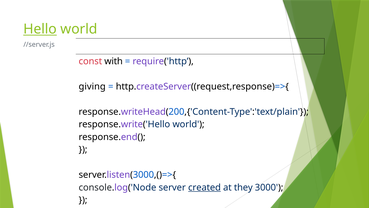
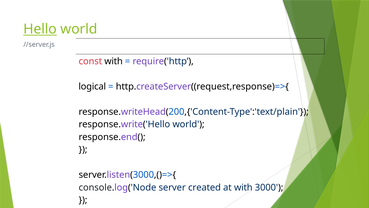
giving: giving -> logical (92, 86)
created underline: present -> none (204, 187)
at they: they -> with (243, 187)
